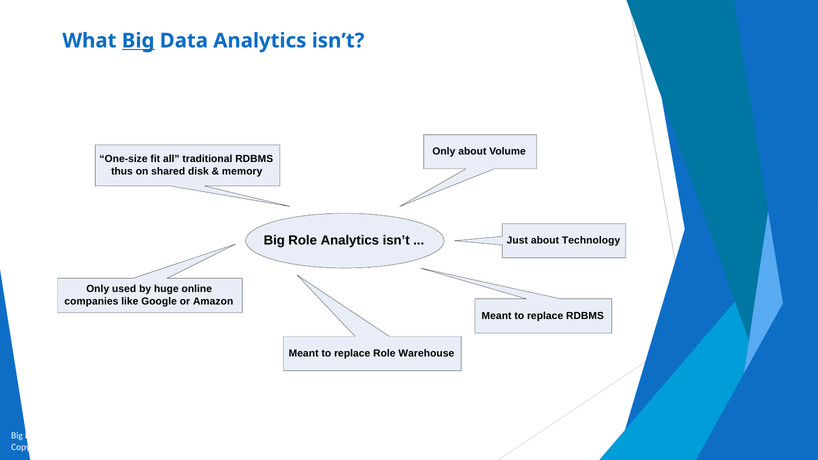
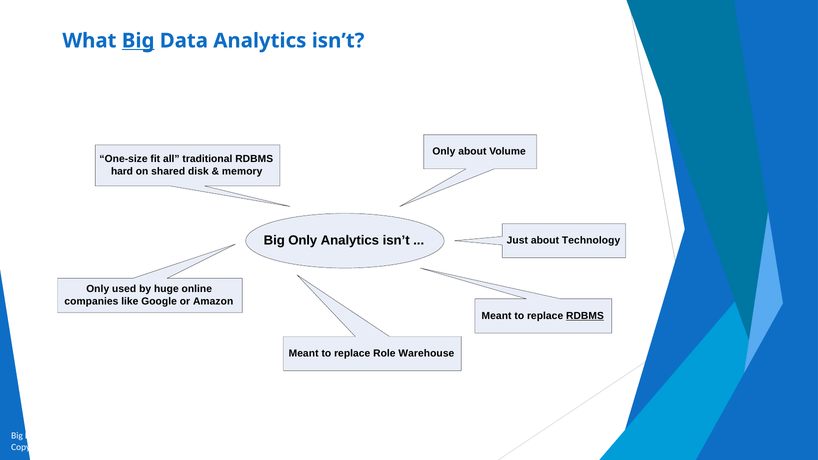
thus: thus -> hard (122, 171)
Big Role: Role -> Only (303, 240)
RDBMS underline: none -> present (585, 316)
